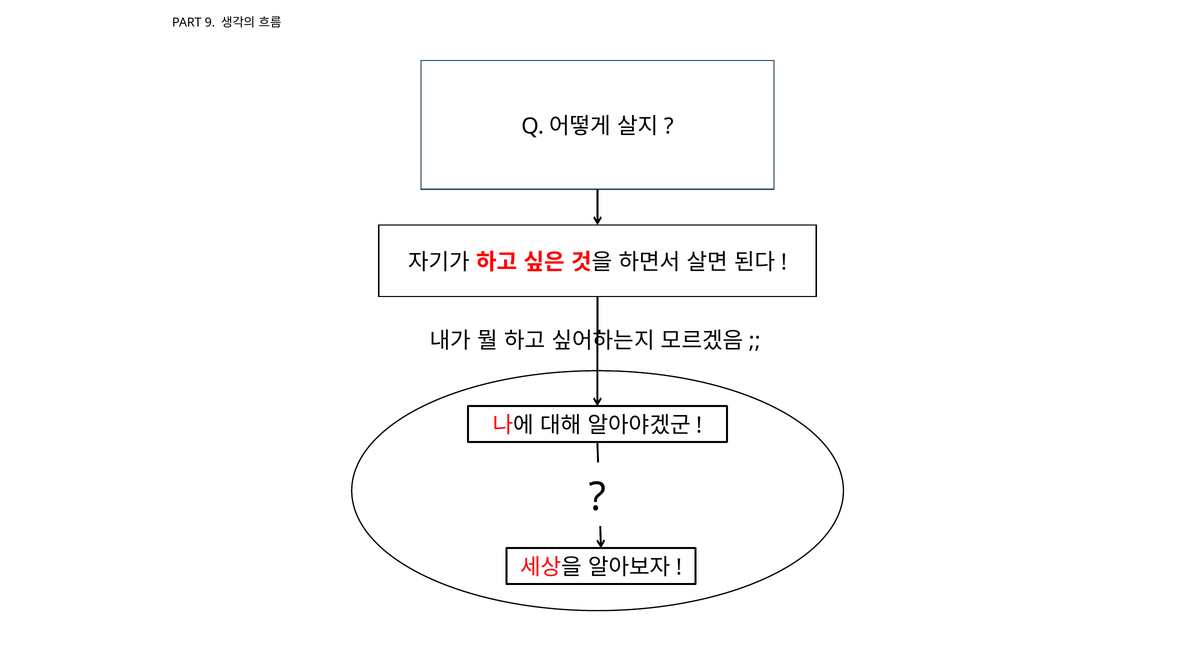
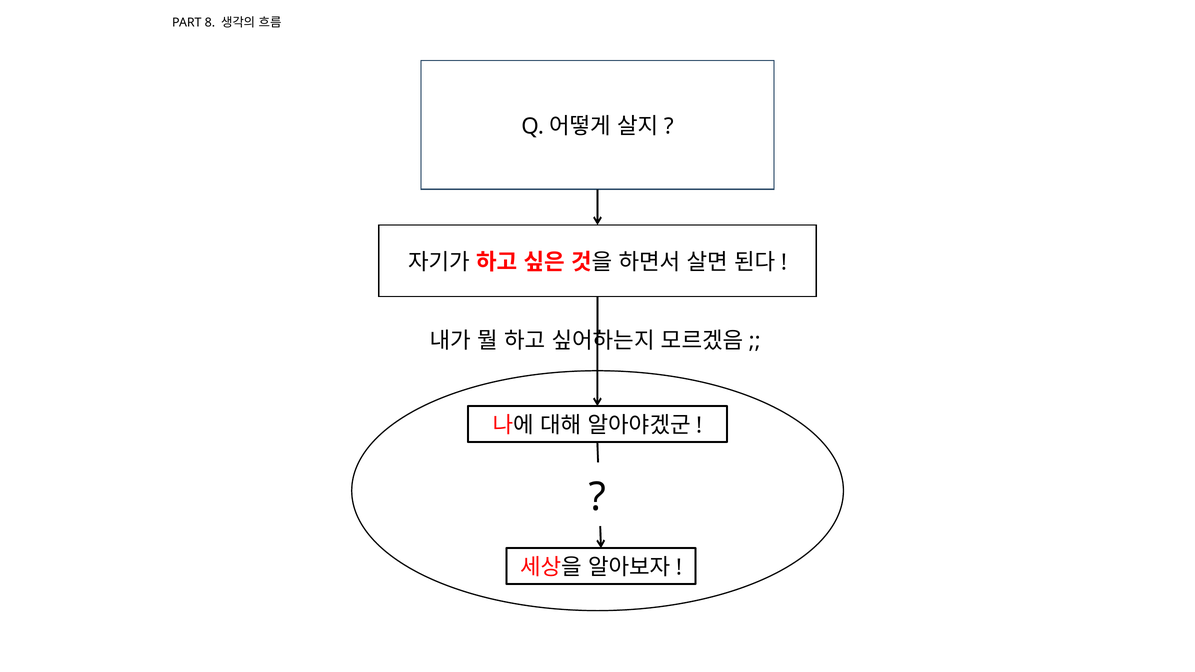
9: 9 -> 8 (210, 23)
